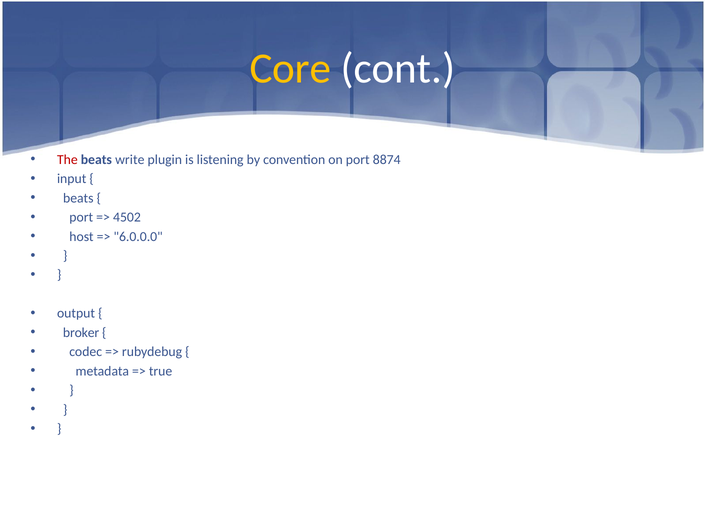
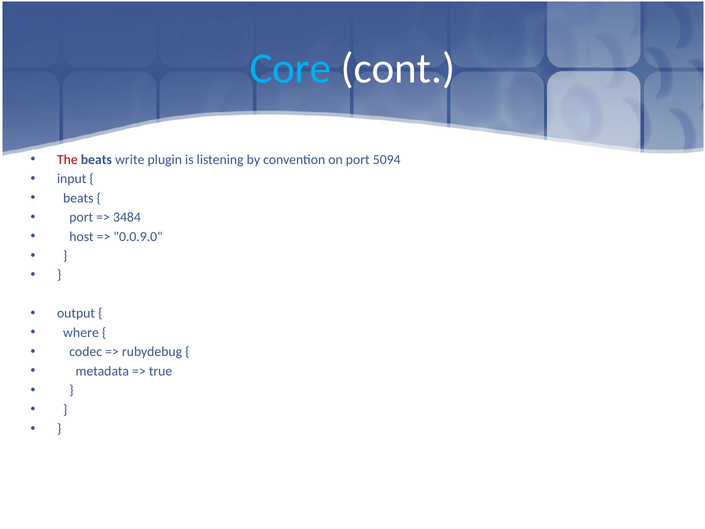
Core colour: yellow -> light blue (290, 68)
8874: 8874 -> 5094 (387, 160)
4502: 4502 -> 3484 (127, 217)
6.0.0.0: 6.0.0.0 -> 0.0.9.0 (138, 236)
broker: broker -> where (81, 332)
